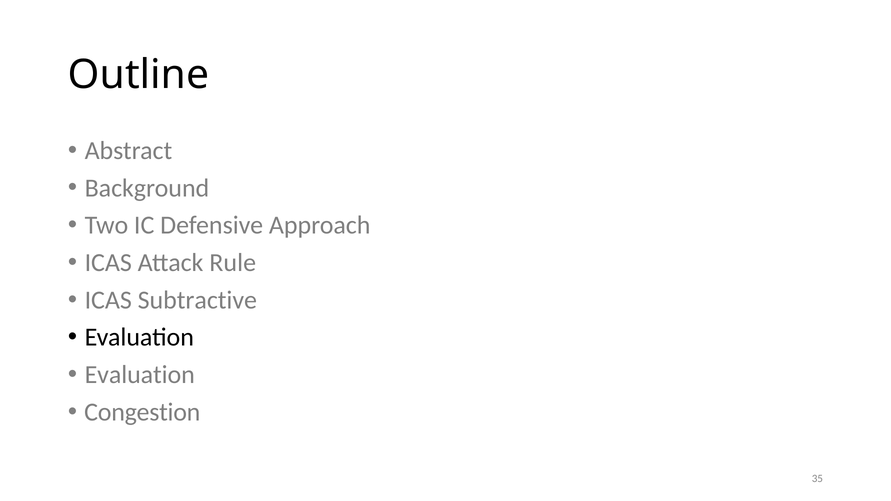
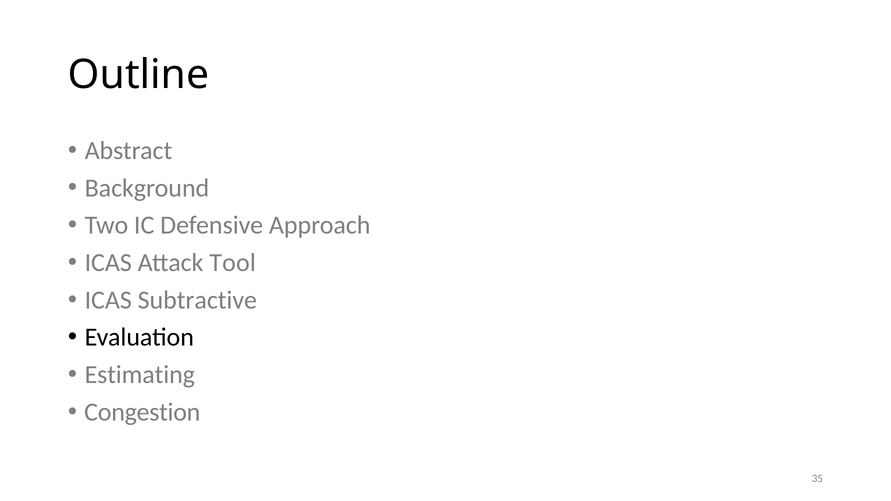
Rule: Rule -> Tool (233, 263)
Evaluation: Evaluation -> Estimating (140, 375)
